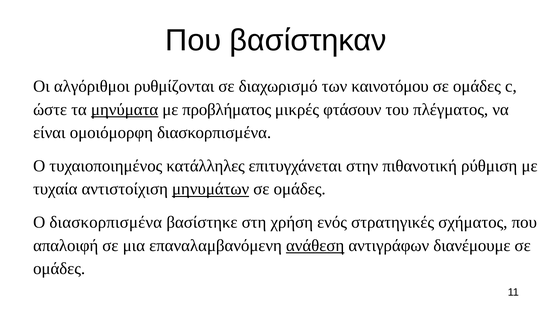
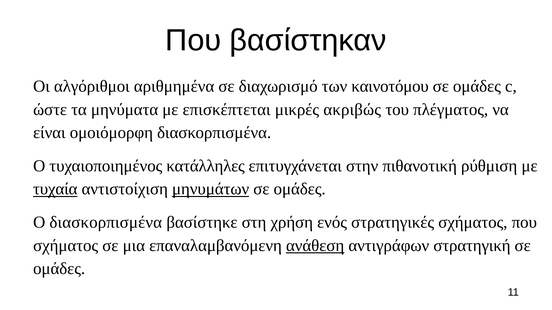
ρυθμίζονται: ρυθμίζονται -> αριθμημένα (174, 86)
μηνύματα underline: present -> none (125, 110)
προβλήματος: προβλήματος -> επισκέπτεται (227, 110)
φτάσουν: φτάσουν -> ακριβώς (352, 110)
τυχαία underline: none -> present (55, 189)
απαλοιφή: απαλοιφή -> σχήματος (66, 246)
διανέμουμε: διανέμουμε -> στρατηγική (472, 246)
